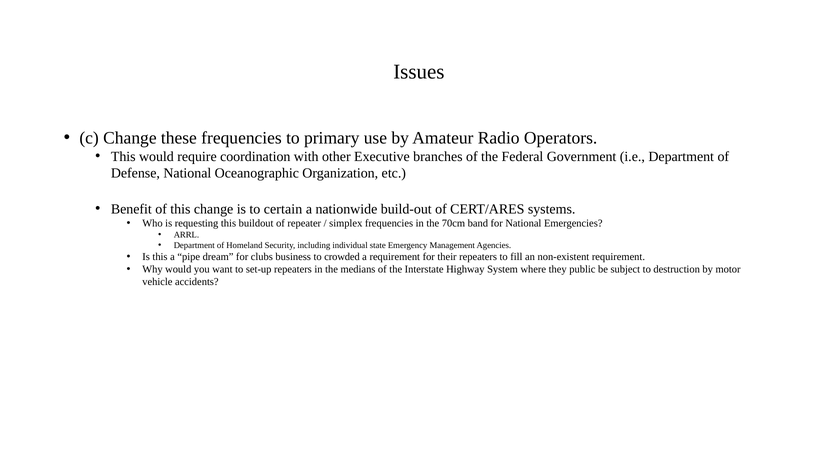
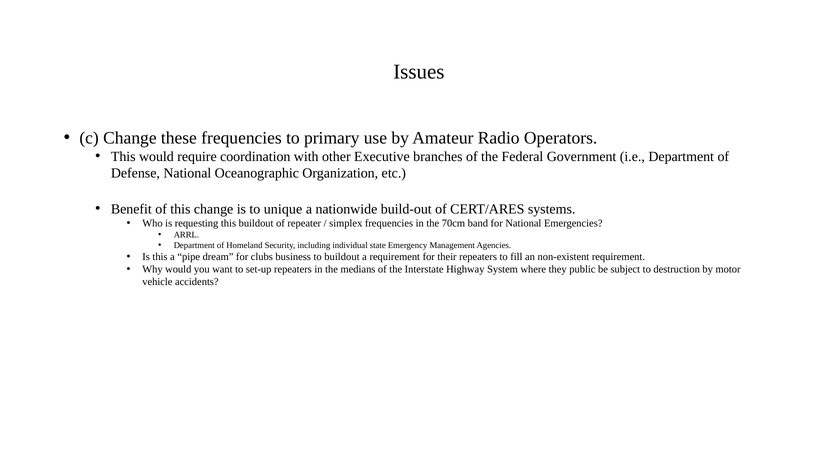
certain: certain -> unique (283, 209)
to crowded: crowded -> buildout (342, 257)
